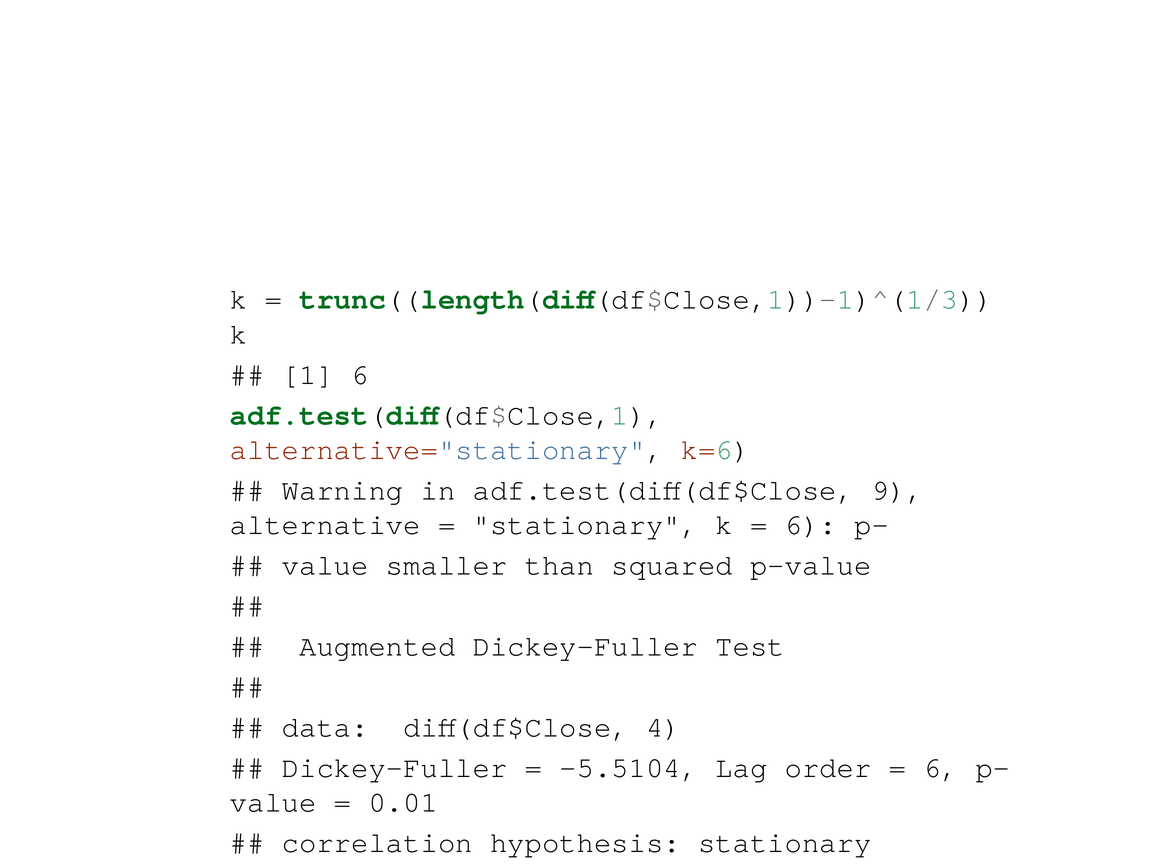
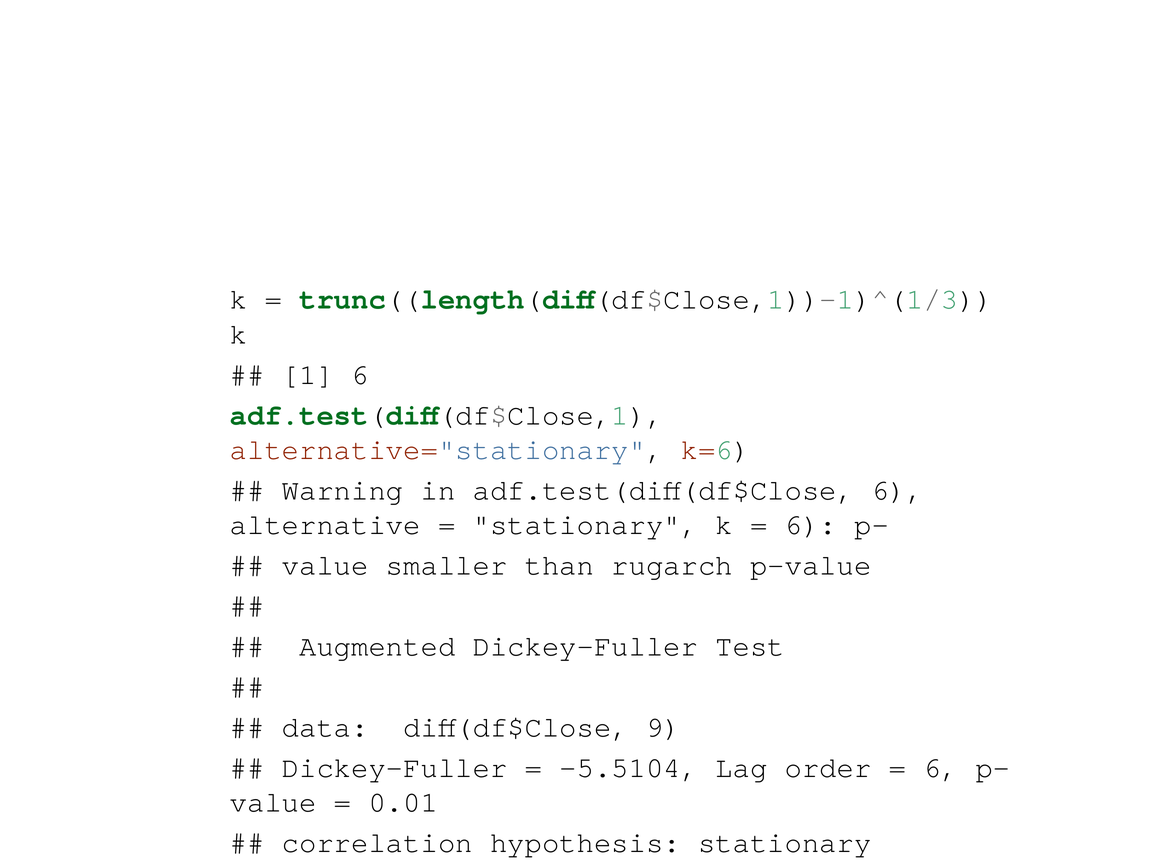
adf.test(diff(df$Close 9: 9 -> 6 (898, 490)
squared: squared -> rugarch (672, 565)
4: 4 -> 9 (663, 727)
